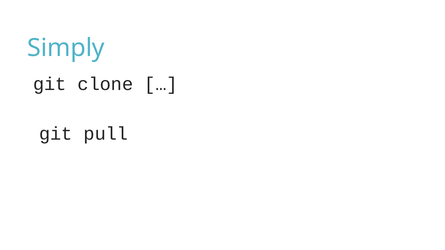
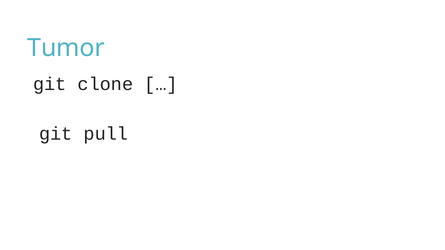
Simply: Simply -> Tumor (66, 48)
